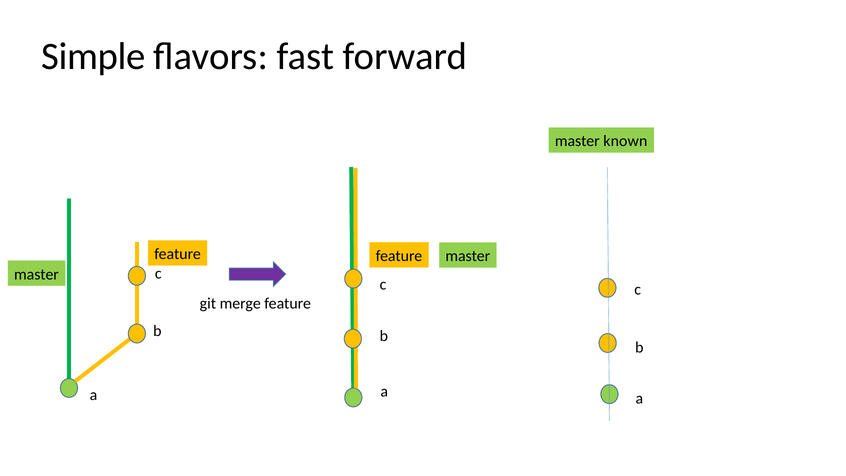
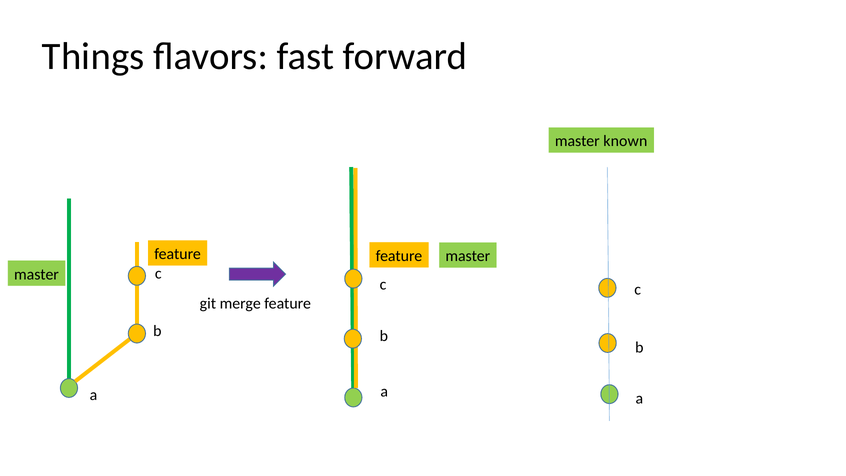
Simple: Simple -> Things (93, 56)
